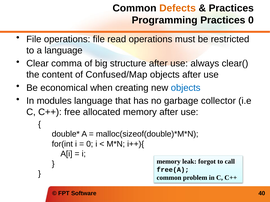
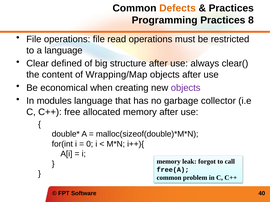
Practices 0: 0 -> 8 (251, 20)
comma: comma -> defined (67, 64)
Confused/Map: Confused/Map -> Wrapping/Map (116, 75)
objects colour: blue -> purple (186, 88)
